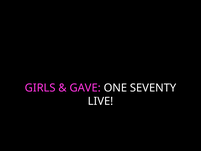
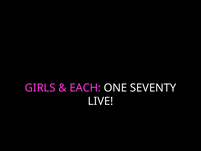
GAVE: GAVE -> EACH (85, 88)
